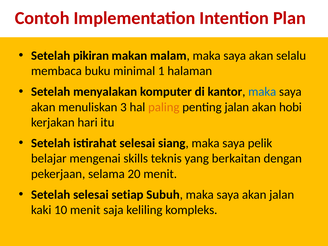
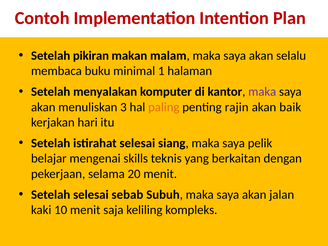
maka colour: blue -> purple (262, 92)
penting jalan: jalan -> rajin (237, 107)
hobi: hobi -> baik (290, 107)
setiap: setiap -> sebab (127, 195)
